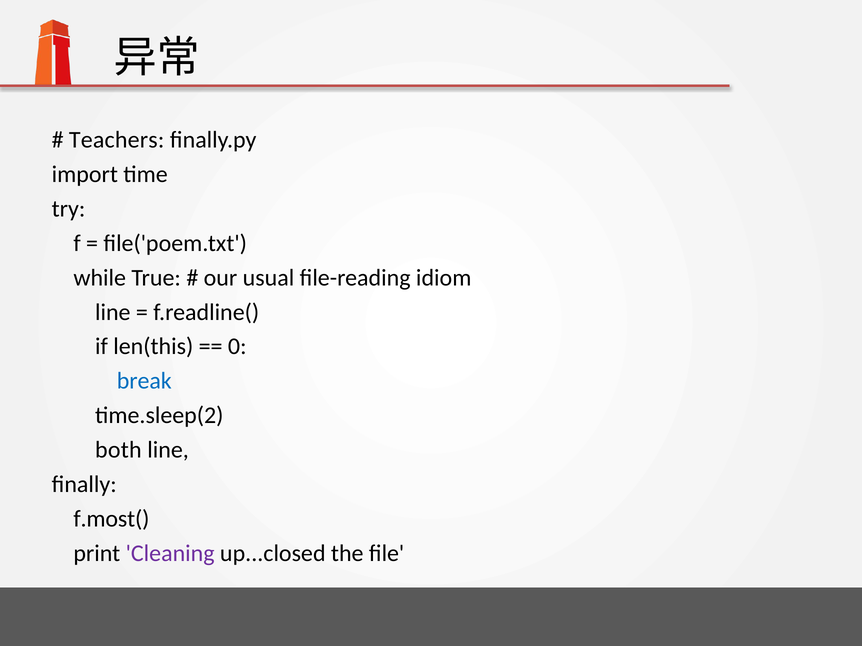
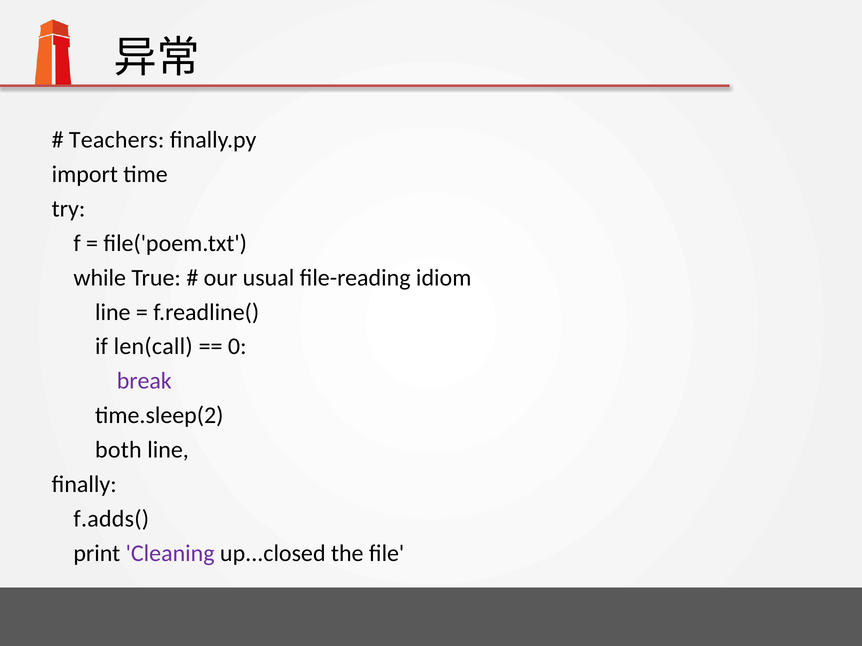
len(this: len(this -> len(call (153, 347)
break colour: blue -> purple (144, 381)
f.most(: f.most( -> f.adds( (111, 519)
